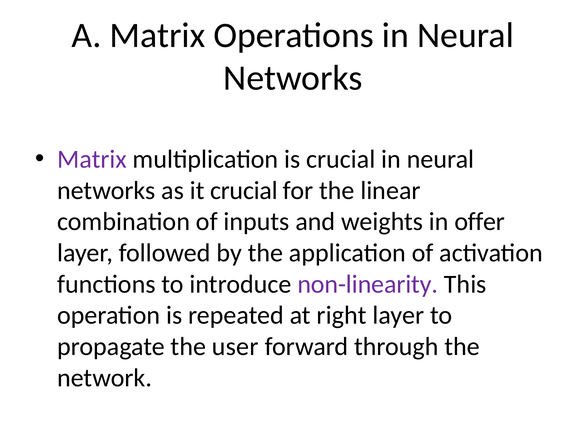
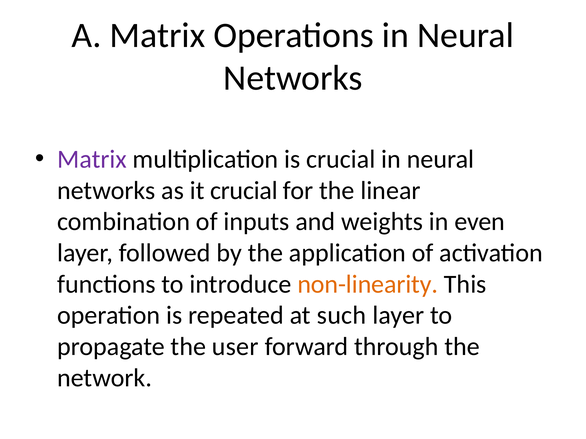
offer: offer -> even (480, 222)
non-linearity colour: purple -> orange (368, 284)
right: right -> such (342, 316)
